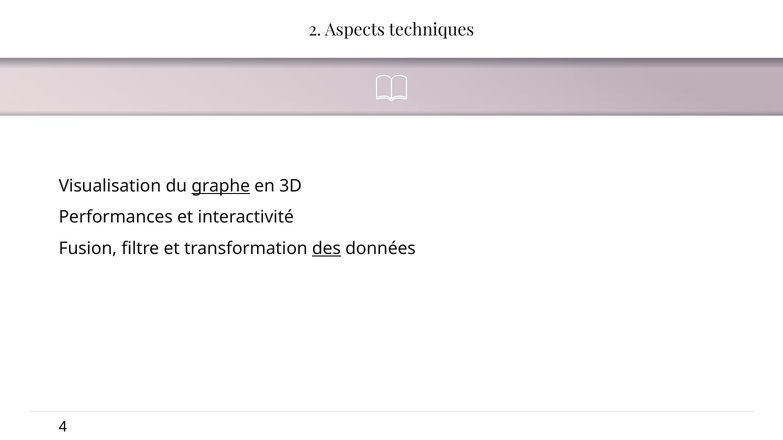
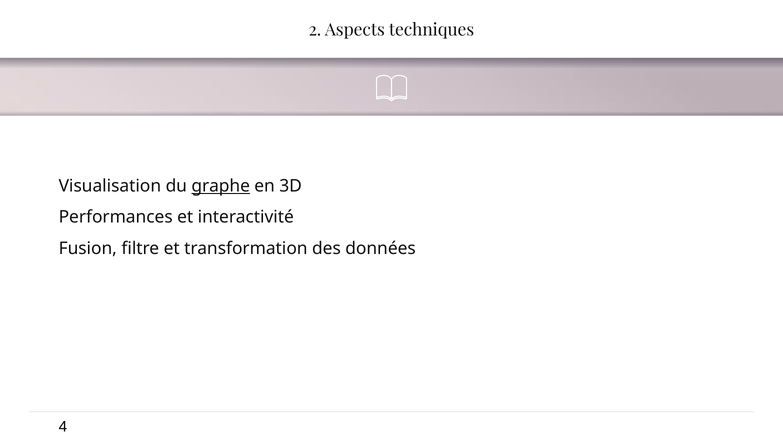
des underline: present -> none (326, 249)
